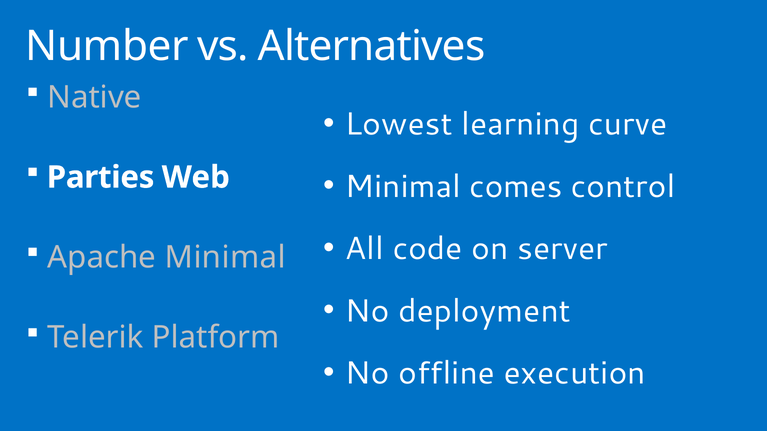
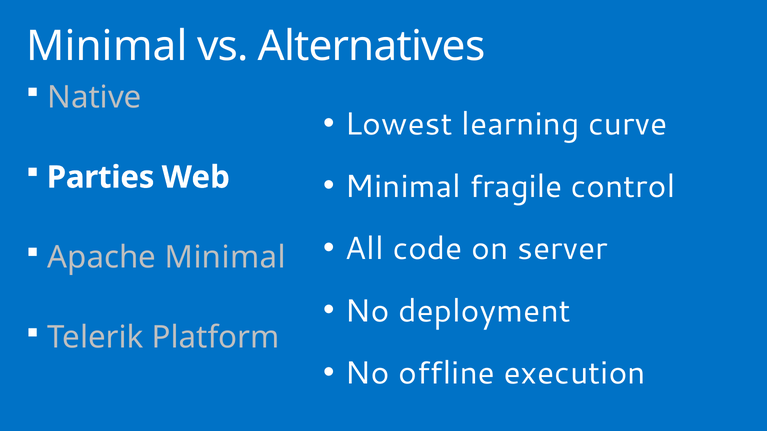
Number: Number -> Minimal (107, 47)
comes: comes -> fragile (516, 187)
